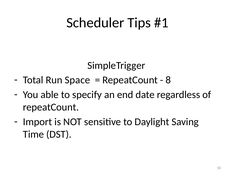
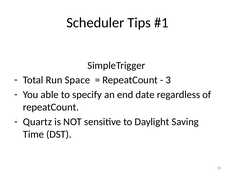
8: 8 -> 3 (168, 80)
Import: Import -> Quartz (37, 122)
